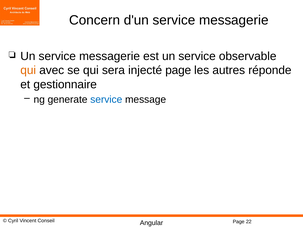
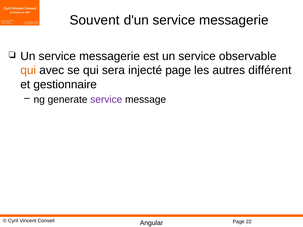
Concern: Concern -> Souvent (95, 20)
réponde: réponde -> différent (270, 70)
service colour: blue -> purple (106, 100)
